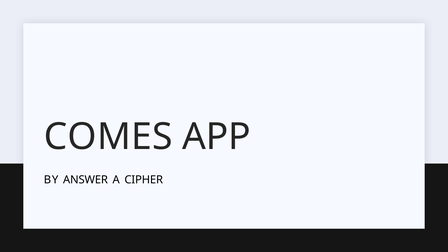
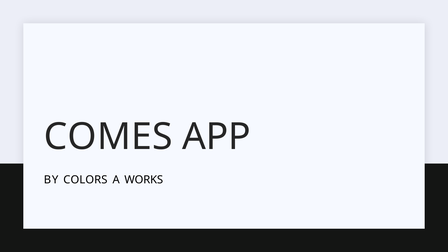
ANSWER: ANSWER -> COLORS (85, 180)
CIPHER: CIPHER -> WORKS (144, 180)
